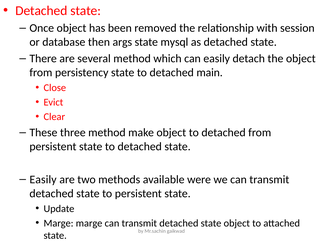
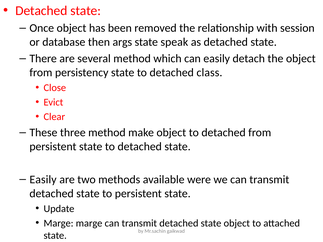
mysql: mysql -> speak (174, 42)
main: main -> class (209, 73)
